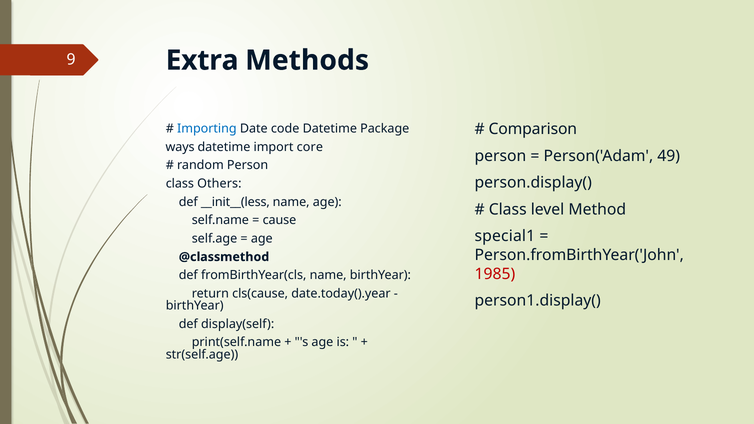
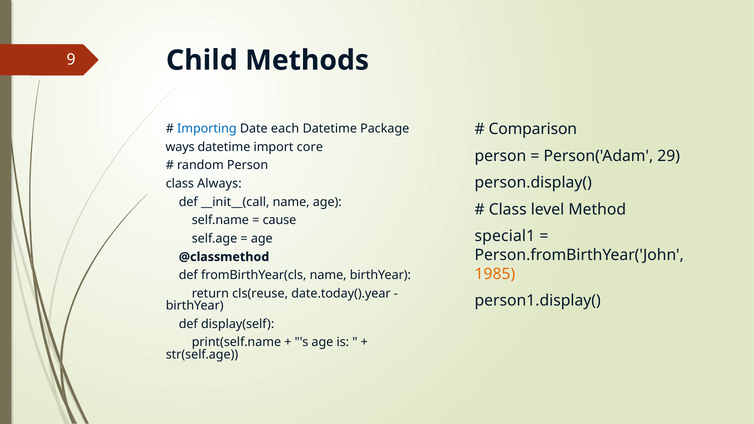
Extra: Extra -> Child (202, 60)
code: code -> each (285, 129)
49: 49 -> 29 (669, 156)
Others: Others -> Always (219, 184)
__init__(less: __init__(less -> __init__(call (235, 202)
1985 colour: red -> orange (495, 274)
cls(cause: cls(cause -> cls(reuse (260, 294)
